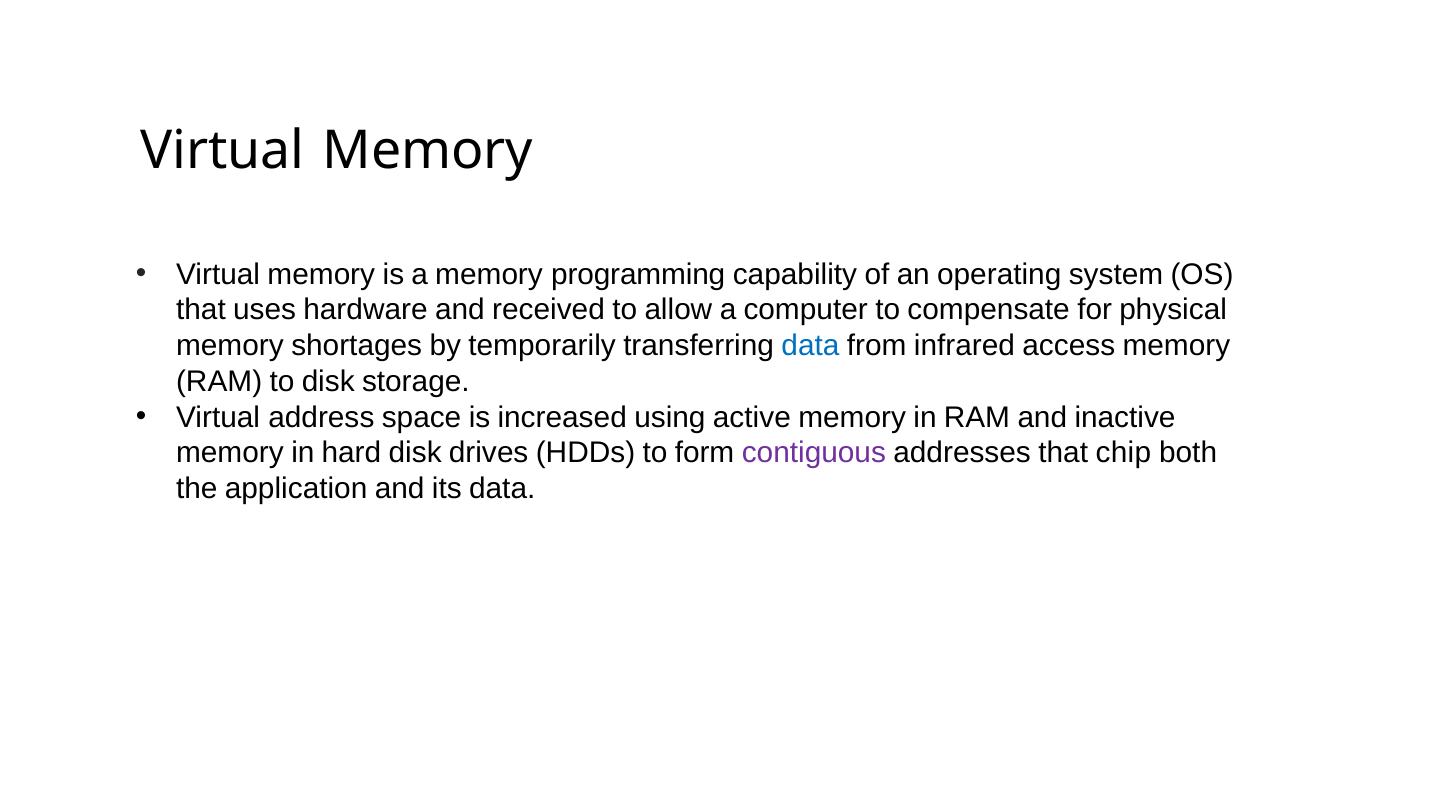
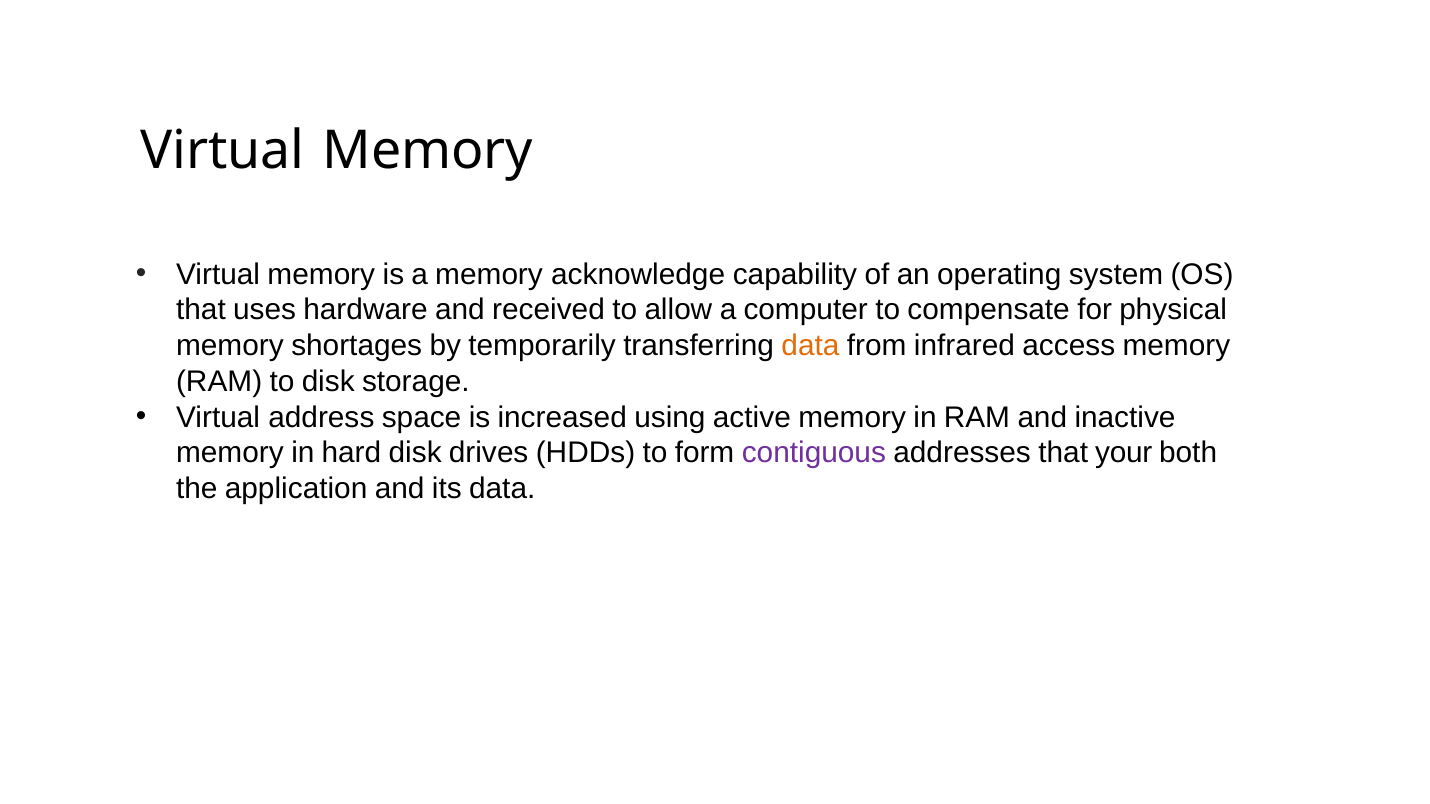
programming: programming -> acknowledge (638, 274)
data colour: blue -> orange (810, 346)
chip: chip -> your (1124, 453)
